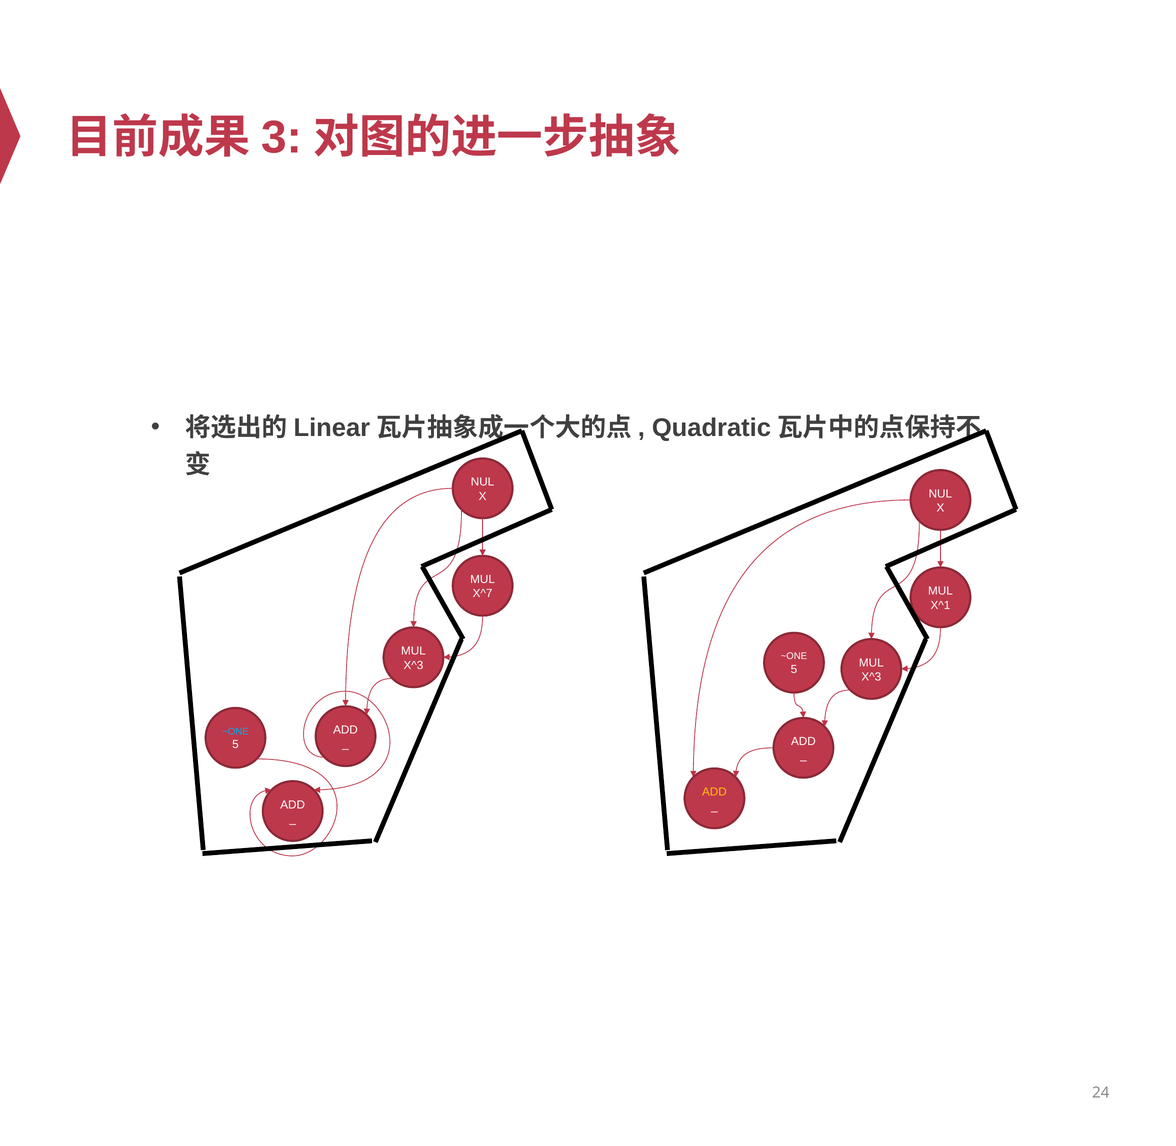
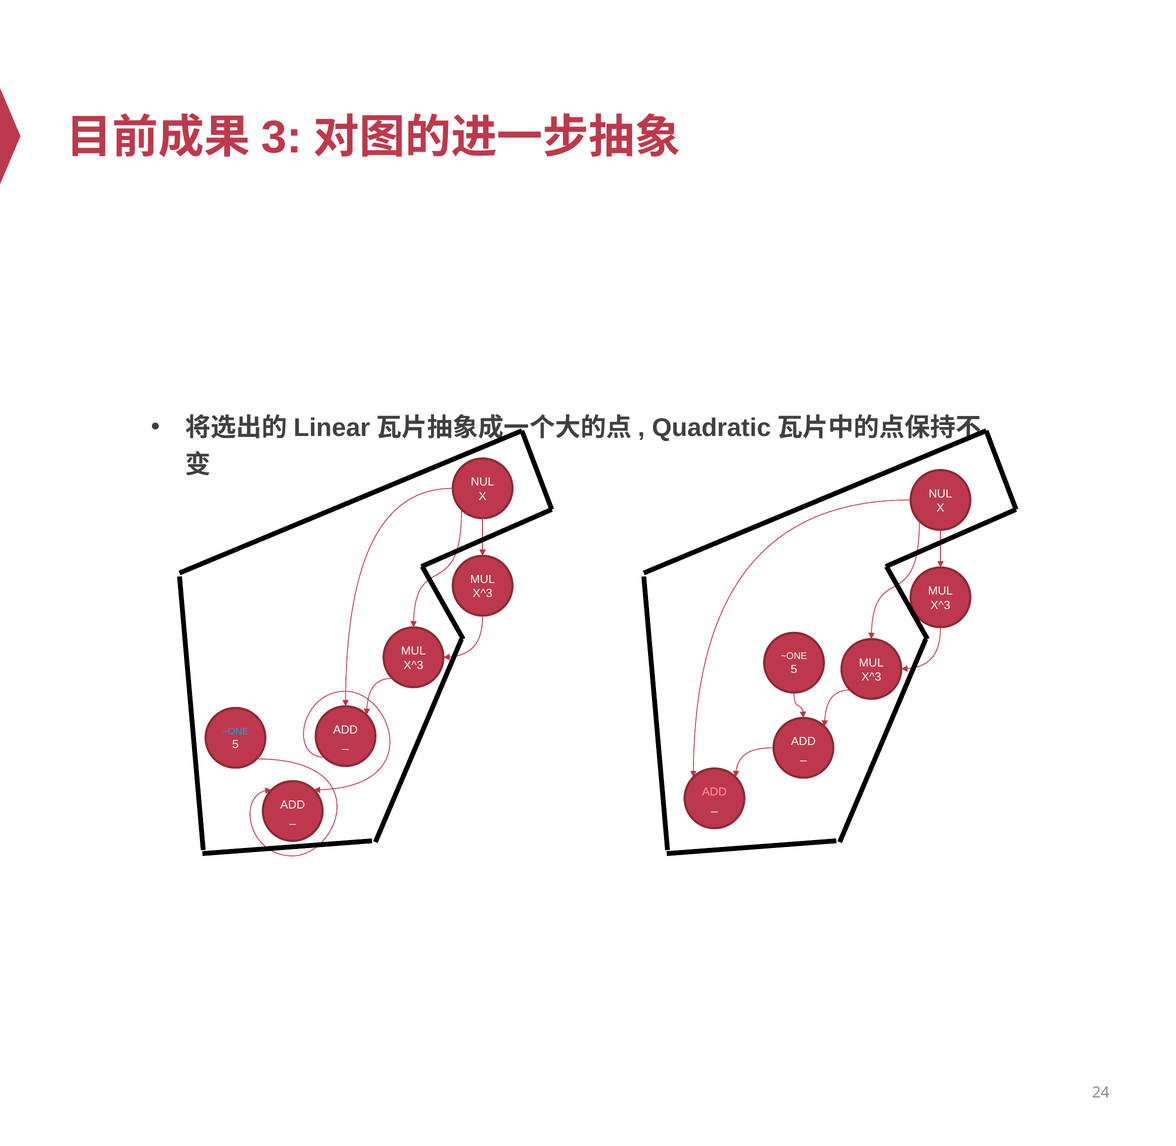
X^7: X^7 -> X^3 (483, 593)
X^1: X^1 -> X^3 (940, 605)
ADD colour: yellow -> pink (714, 792)
